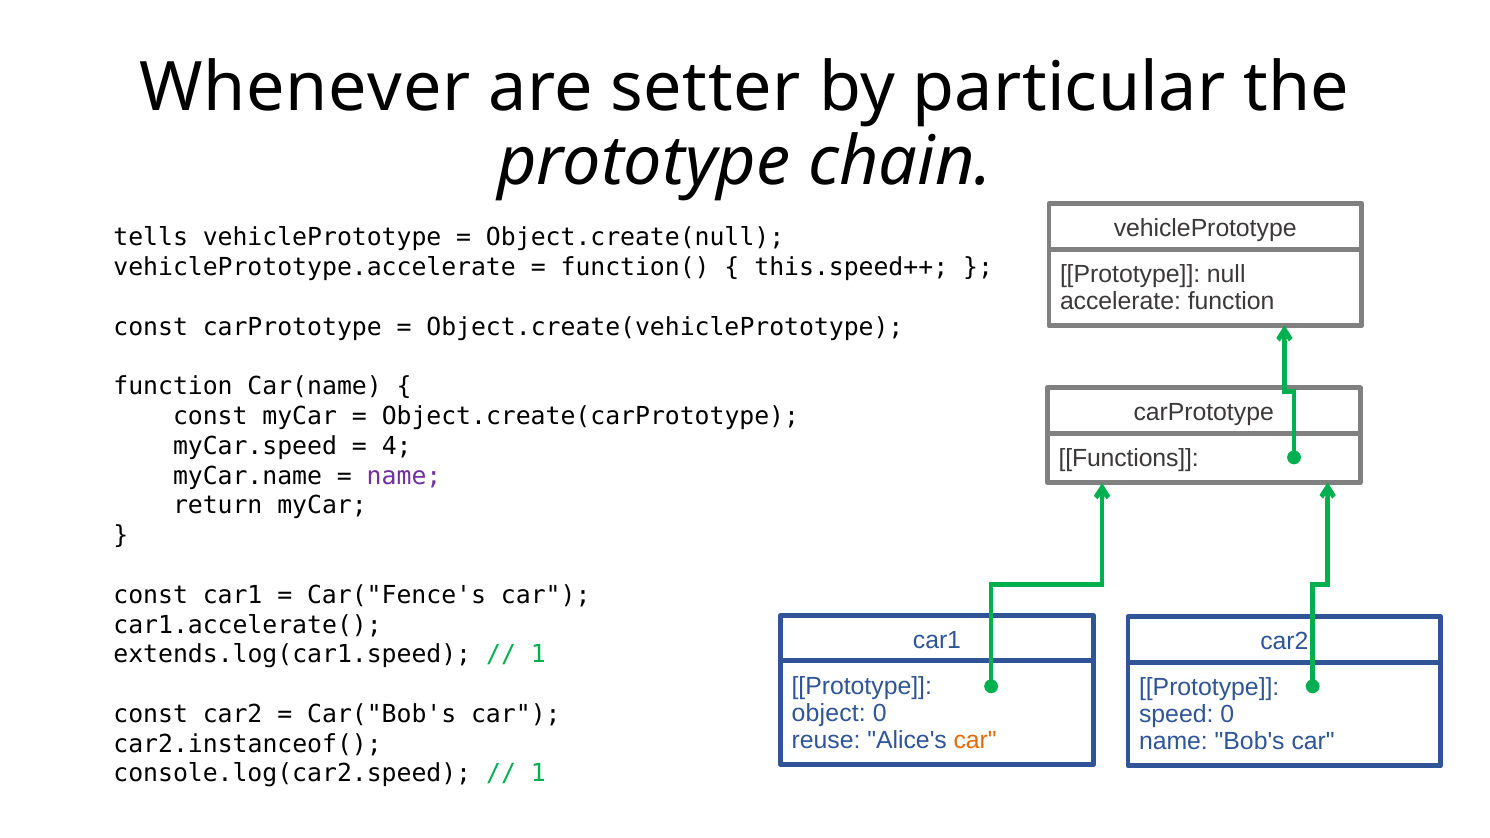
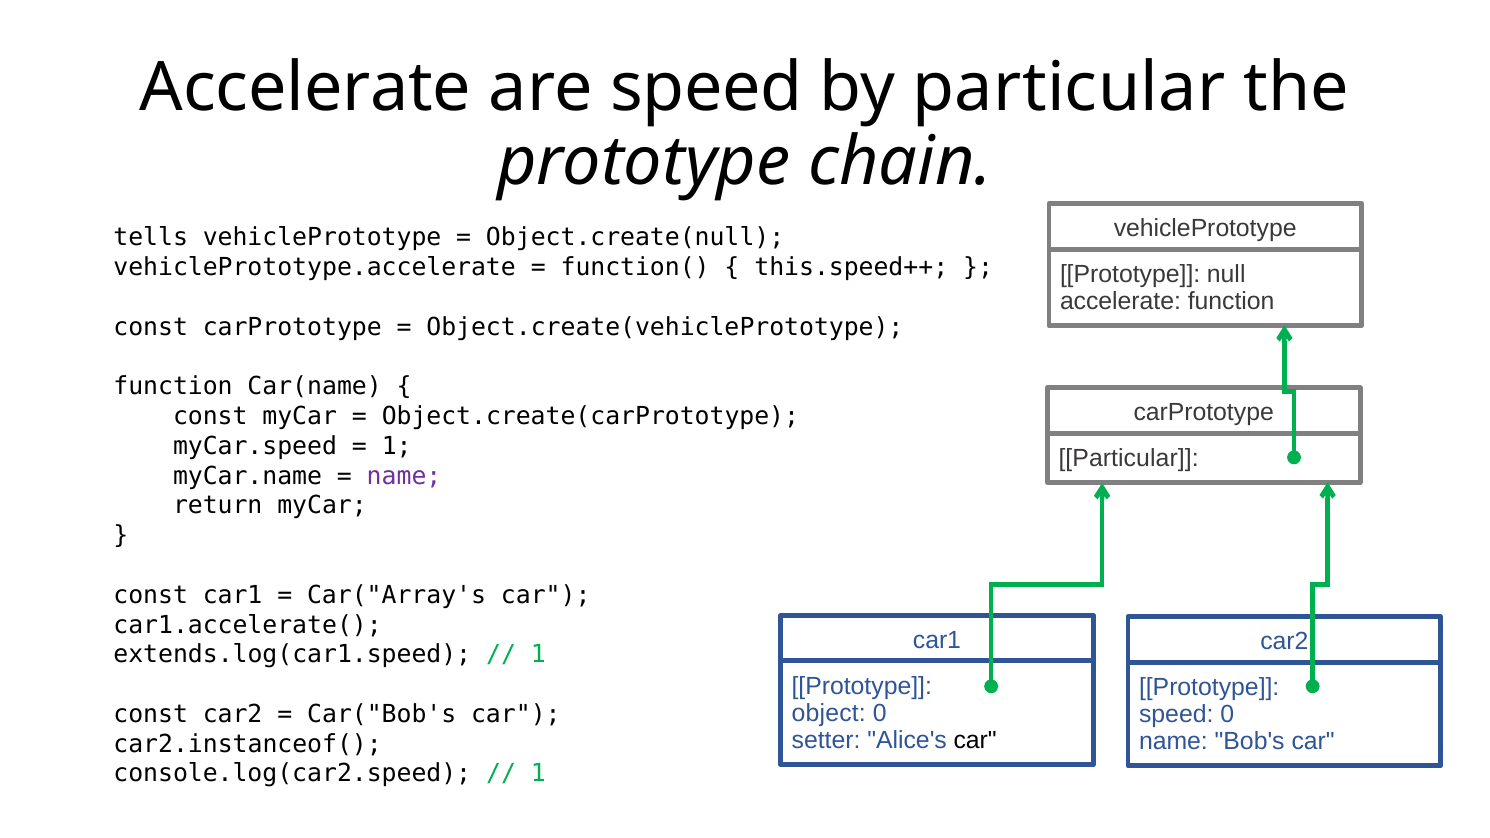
Whenever: Whenever -> Accelerate (306, 88)
are setter: setter -> speed (706, 88)
4: 4 -> 1 (397, 446)
Functions: Functions -> Particular (1129, 458)
Car("Fence's: Car("Fence's -> Car("Array's (397, 595)
reuse: reuse -> setter (826, 740)
car colour: orange -> black (975, 740)
